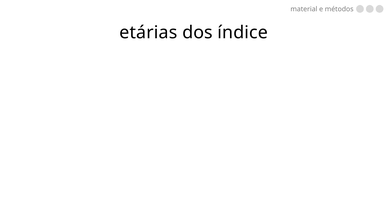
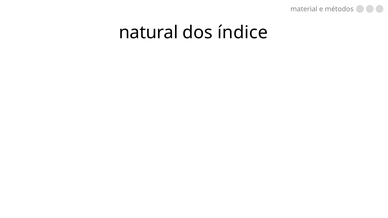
etárias: etárias -> natural (149, 33)
